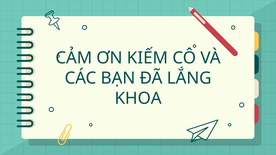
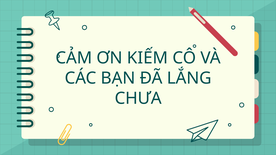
KHOA: KHOA -> CHƯA (138, 98)
